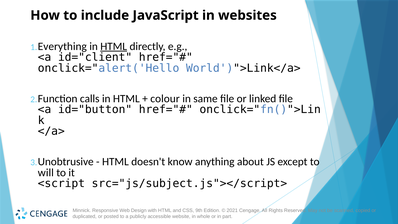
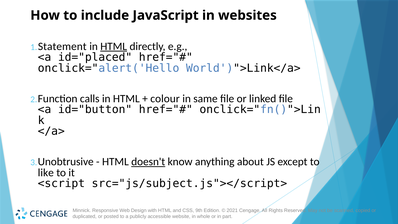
Everything: Everything -> Statement (62, 46)
id="client: id="client -> id="placed (95, 57)
doesn't underline: none -> present (148, 162)
will: will -> like (46, 173)
